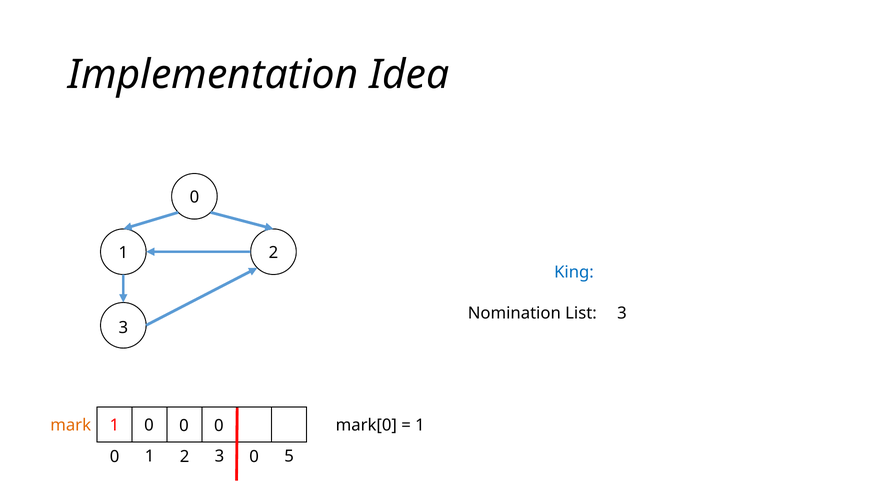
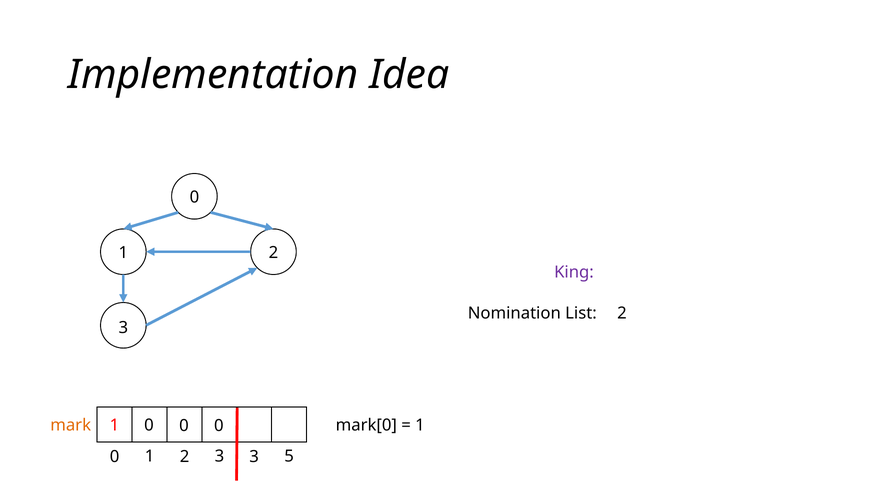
King colour: blue -> purple (574, 272)
List 3: 3 -> 2 (622, 313)
0: 0 -> 3 (254, 457)
